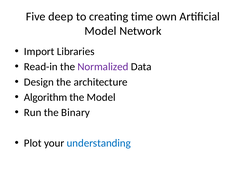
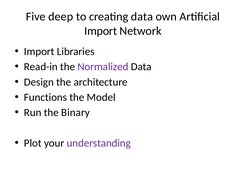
creating time: time -> data (142, 17)
Model: Model -> Import (101, 31)
Algorithm: Algorithm -> Functions (45, 98)
understanding colour: blue -> purple (99, 143)
